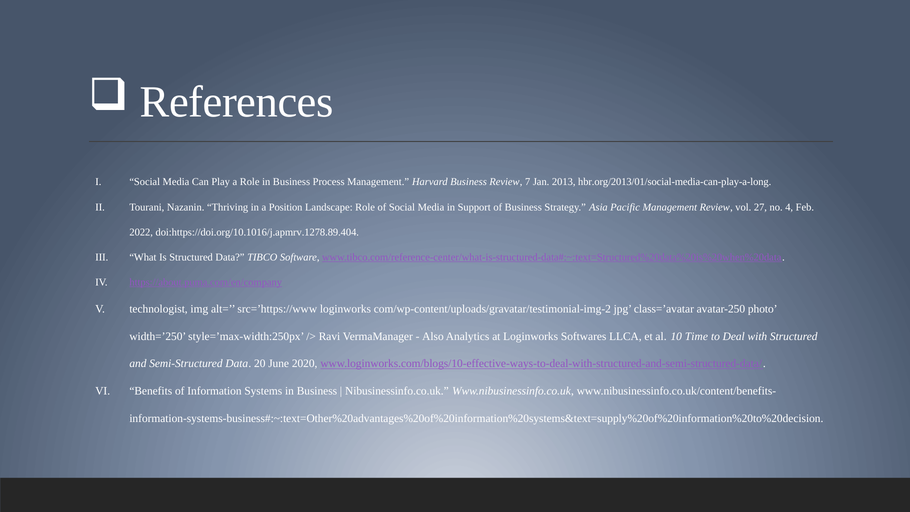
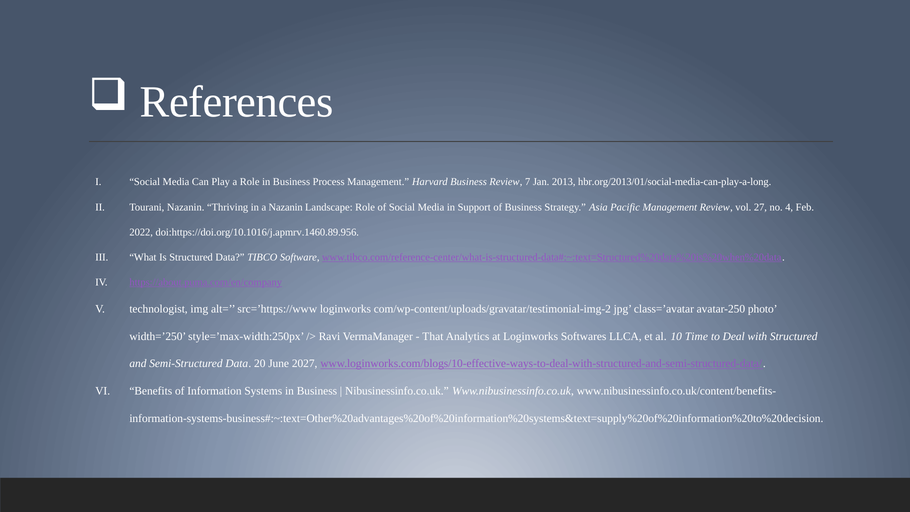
a Position: Position -> Nazanin (286, 207)
doi:https://doi.org/10.1016/j.apmrv.1278.89.404: doi:https://doi.org/10.1016/j.apmrv.1278.89.404 -> doi:https://doi.org/10.1016/j.apmrv.1460.89.956 (257, 232)
Also: Also -> That (433, 336)
2020: 2020 -> 2027 (305, 364)
